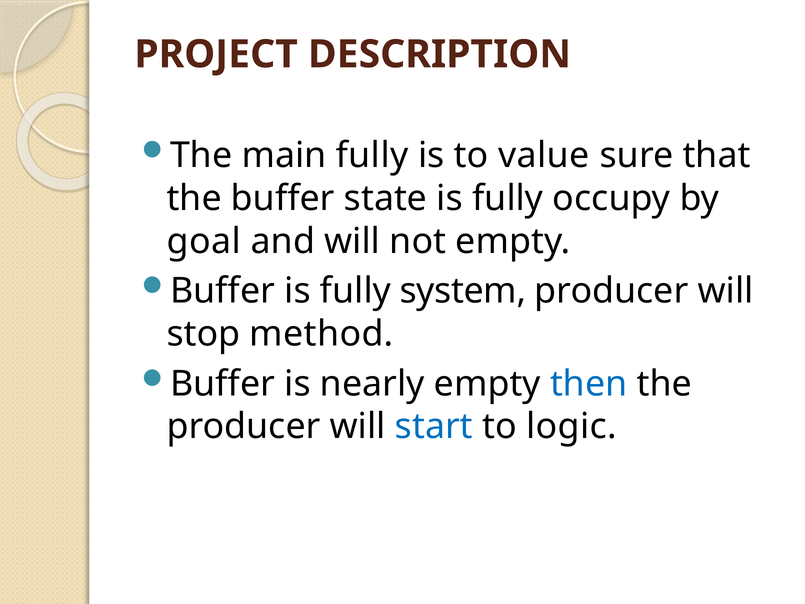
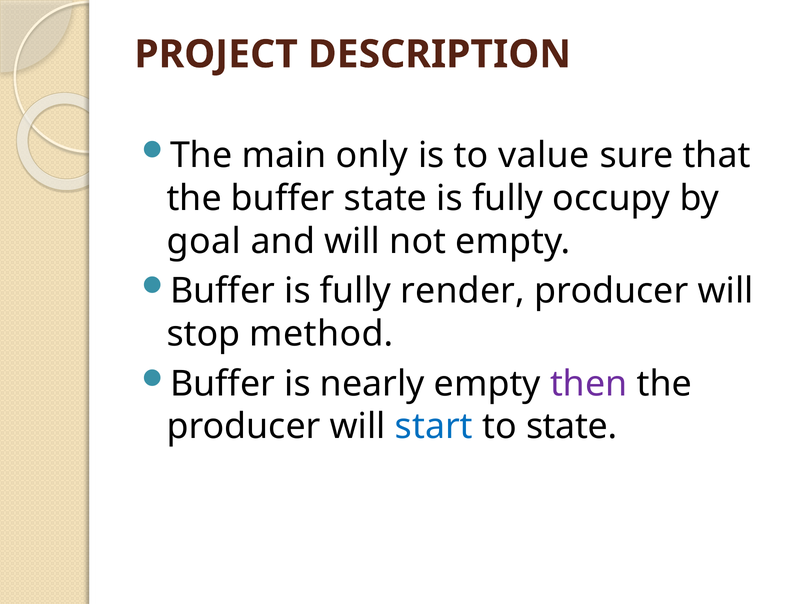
main fully: fully -> only (372, 155)
system: system -> render (463, 291)
then colour: blue -> purple (589, 384)
to logic: logic -> state (572, 427)
